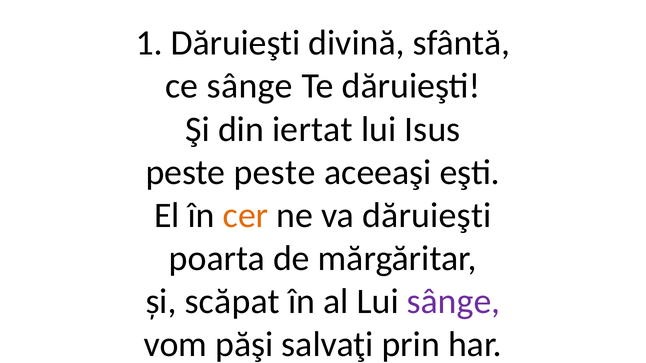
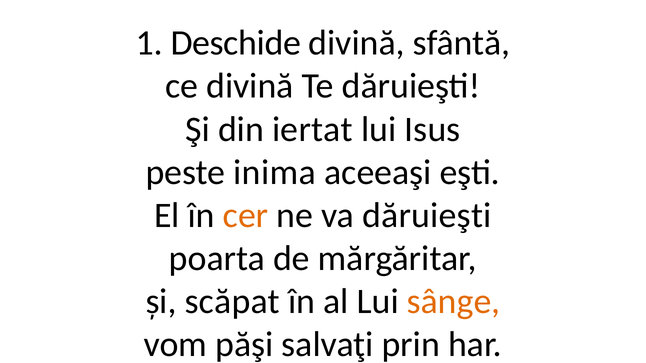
1 Dăruieşti: Dăruieşti -> Deschide (236, 43)
ce sânge: sânge -> divină (250, 86)
peste peste: peste -> inima (275, 172)
sânge colour: purple -> orange (454, 302)
